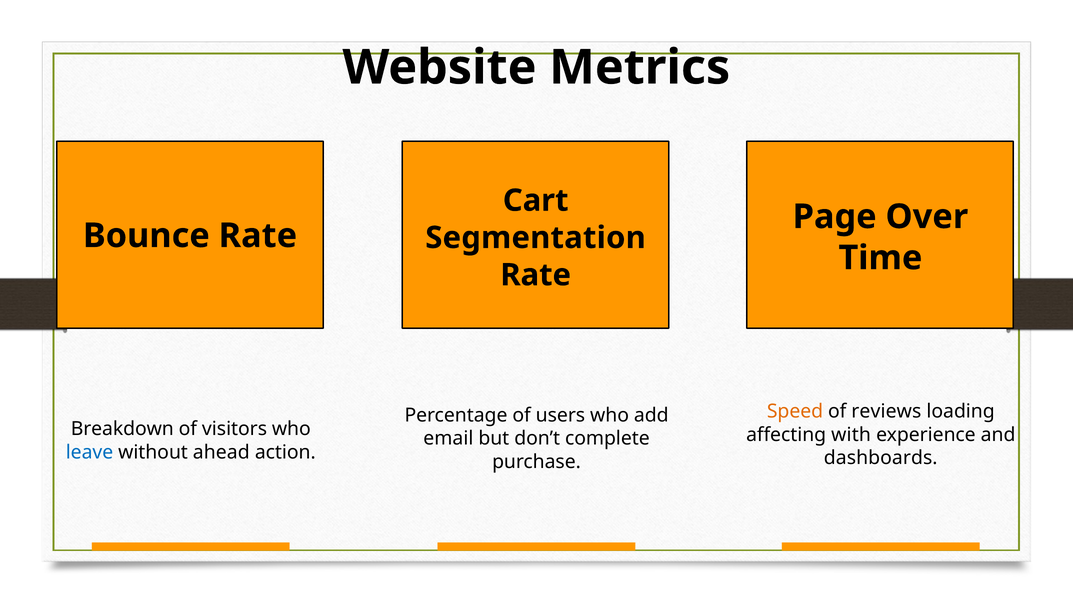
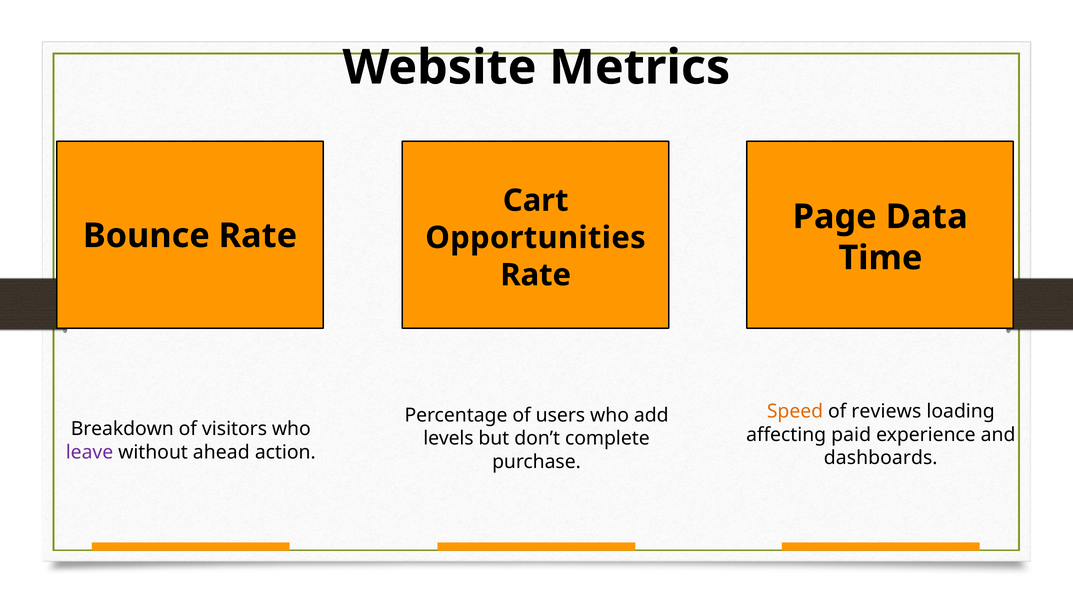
Over: Over -> Data (927, 217)
Segmentation: Segmentation -> Opportunities (535, 238)
with: with -> paid (851, 434)
email: email -> levels (448, 438)
leave colour: blue -> purple (90, 452)
